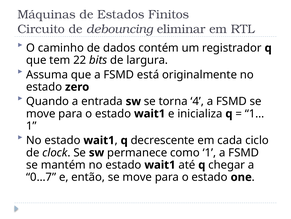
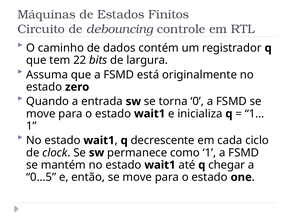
eliminar: eliminar -> controle (181, 29)
4: 4 -> 0 (197, 101)
0…7: 0…7 -> 0…5 (41, 177)
